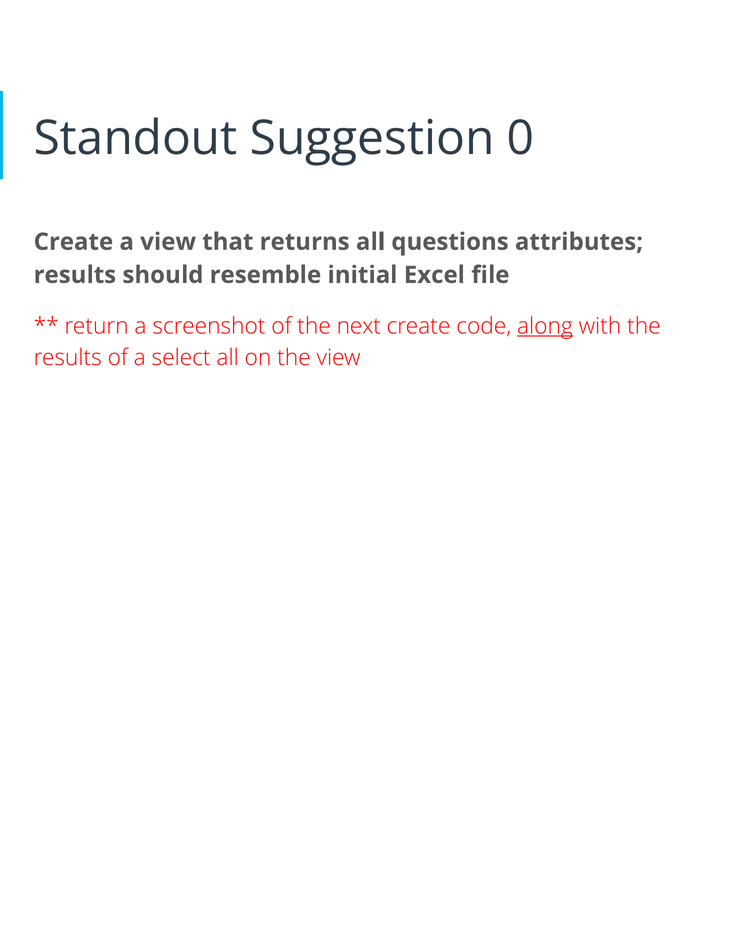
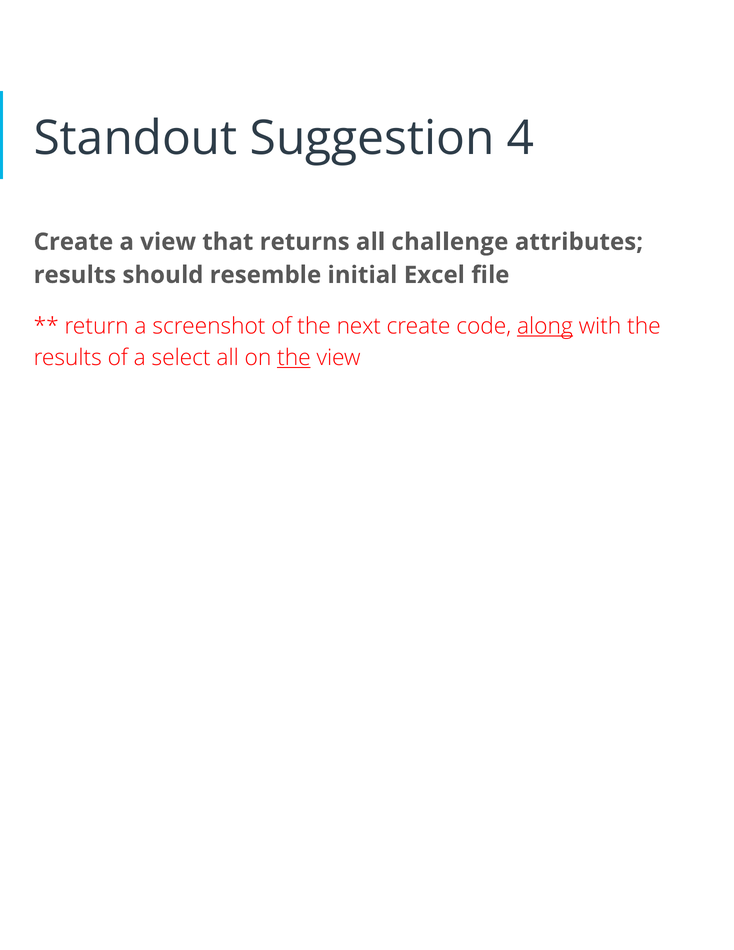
0: 0 -> 4 (521, 138)
questions: questions -> challenge (450, 242)
the underline: none -> present (294, 358)
